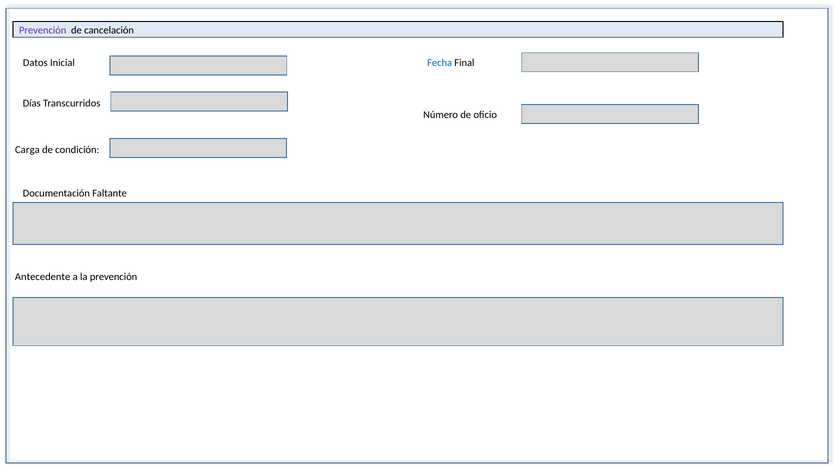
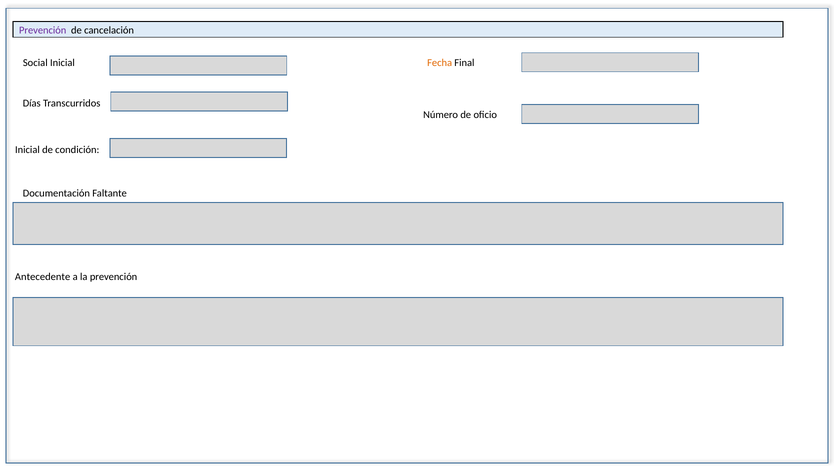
Datos: Datos -> Social (35, 63)
Fecha colour: blue -> orange (440, 63)
Carga: Carga -> Inicial (27, 150)
